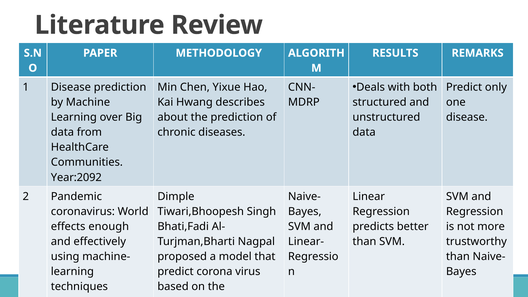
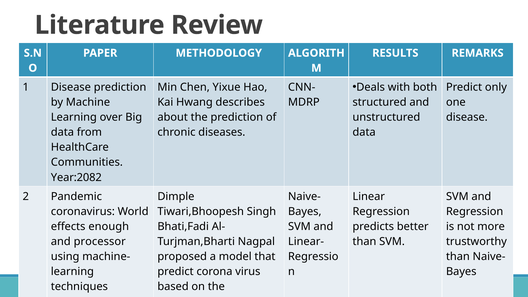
Year:2092: Year:2092 -> Year:2082 (76, 177)
effectively: effectively -> processor (100, 242)
